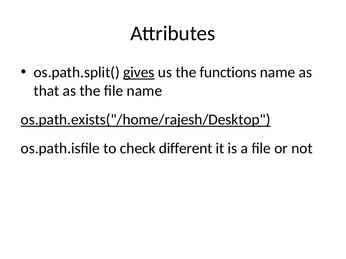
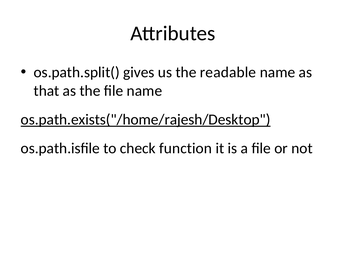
gives underline: present -> none (139, 73)
functions: functions -> readable (228, 73)
different: different -> function (186, 149)
